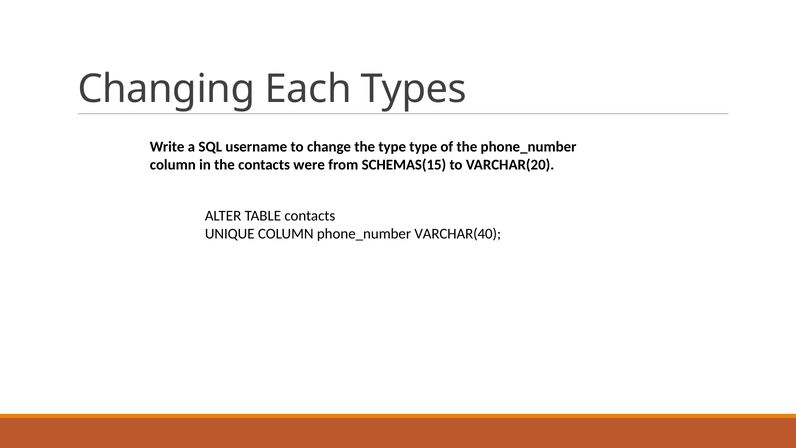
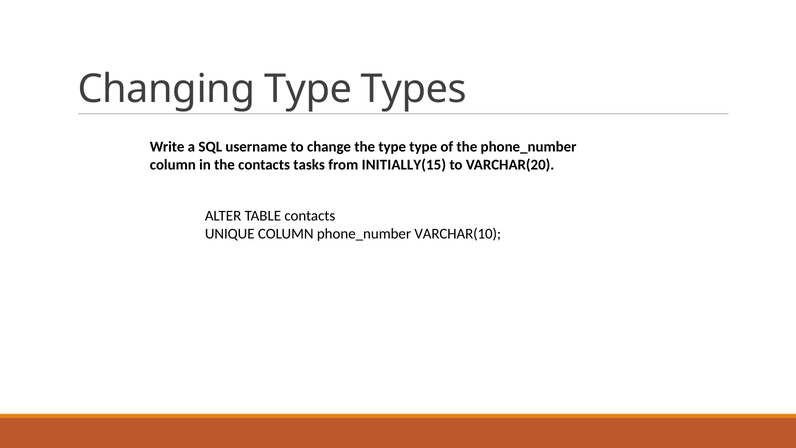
Changing Each: Each -> Type (308, 89)
were: were -> tasks (309, 165)
SCHEMAS(15: SCHEMAS(15 -> INITIALLY(15 (404, 165)
VARCHAR(40: VARCHAR(40 -> VARCHAR(10 (458, 234)
